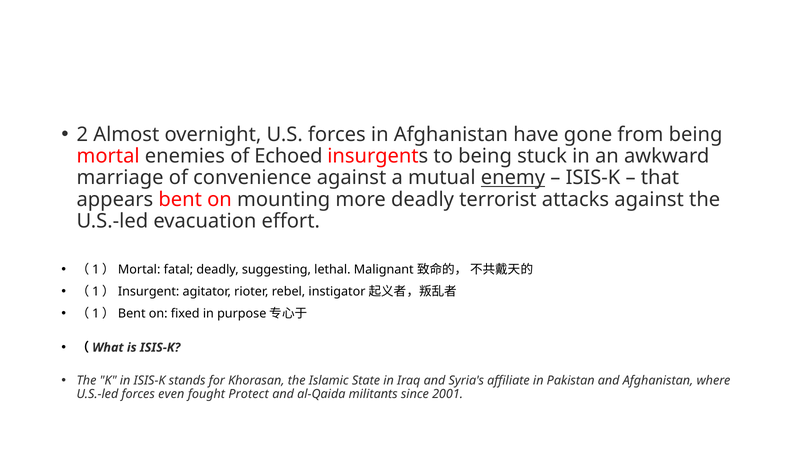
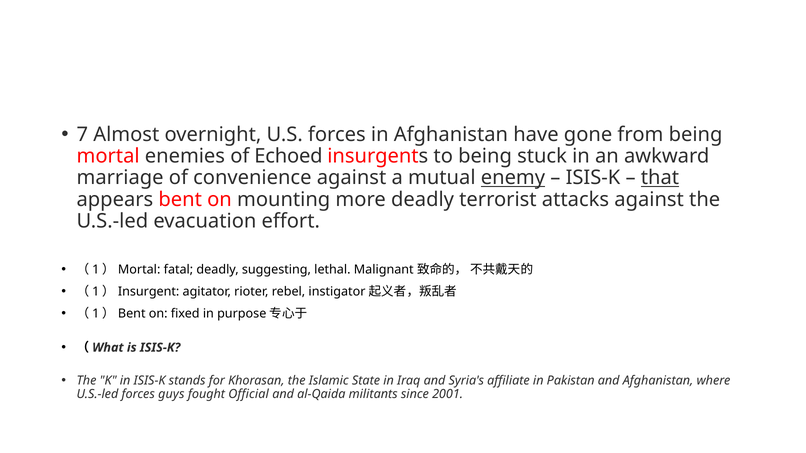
2: 2 -> 7 (82, 134)
that underline: none -> present (660, 178)
even: even -> guys (171, 395)
Protect: Protect -> Official (249, 395)
